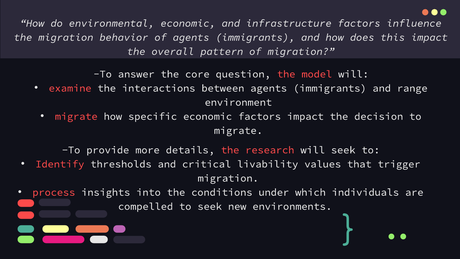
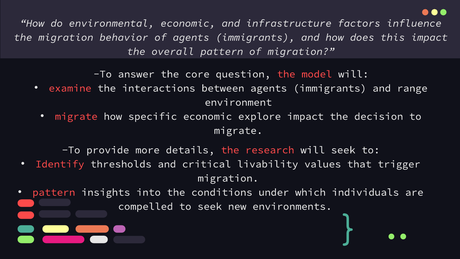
economic factors: factors -> explore (260, 116)
process: process -> pattern (54, 192)
